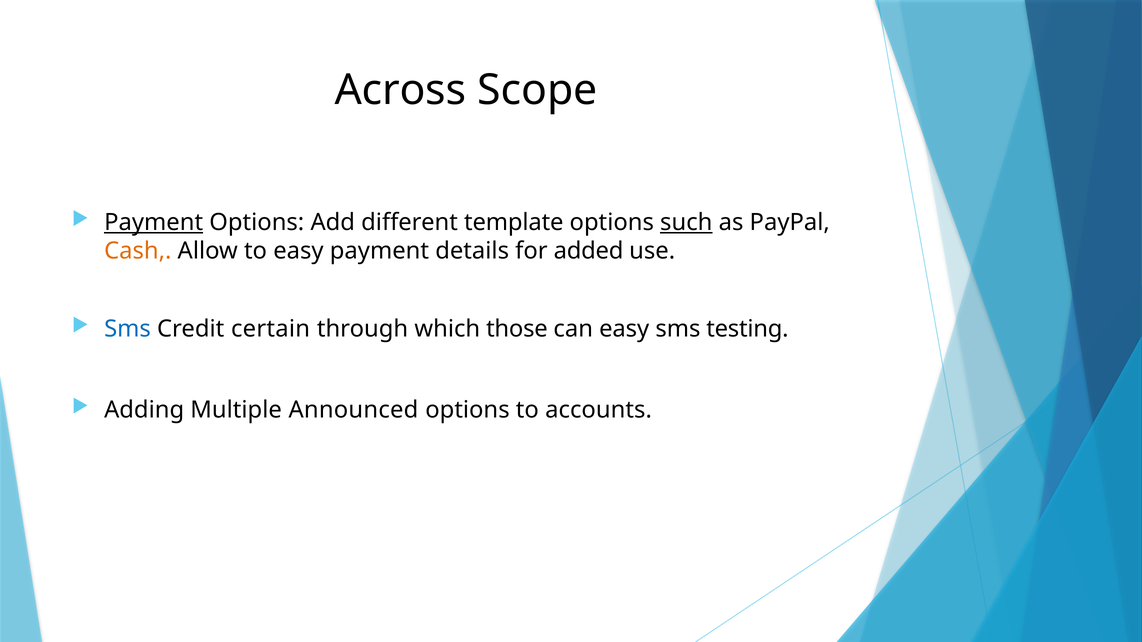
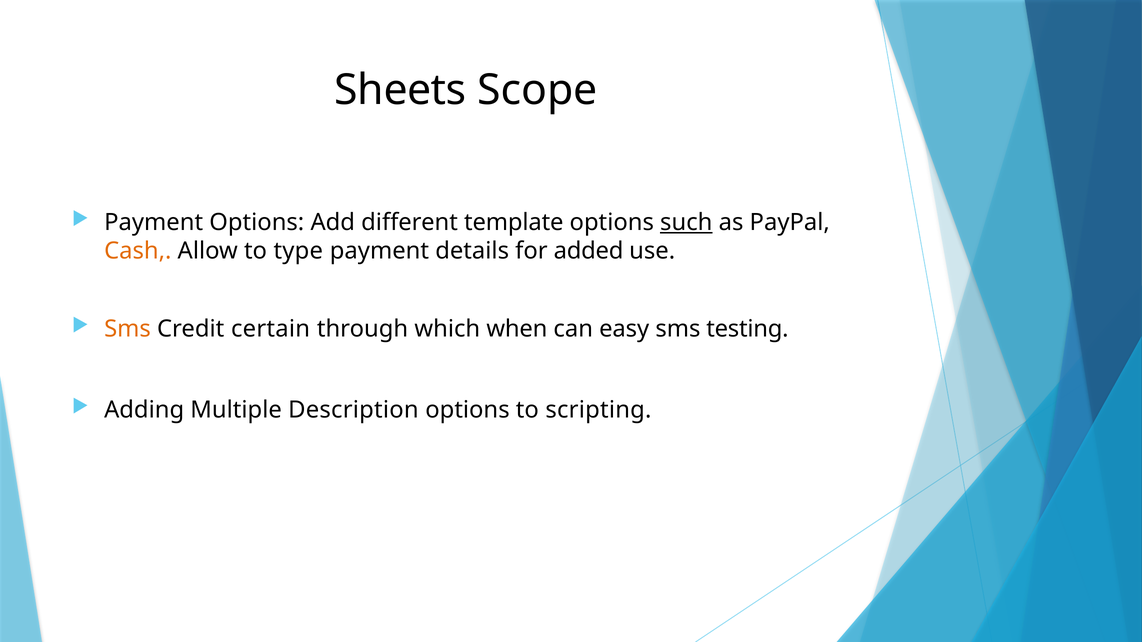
Across: Across -> Sheets (400, 90)
Payment underline: present -> none (154, 223)
to easy: easy -> type (298, 251)
Sms colour: blue -> orange (127, 329)
those: those -> when (517, 329)
Announced: Announced -> Description (353, 410)
accounts: accounts -> scripting (598, 410)
